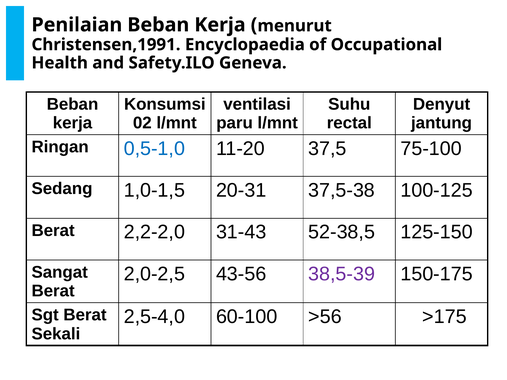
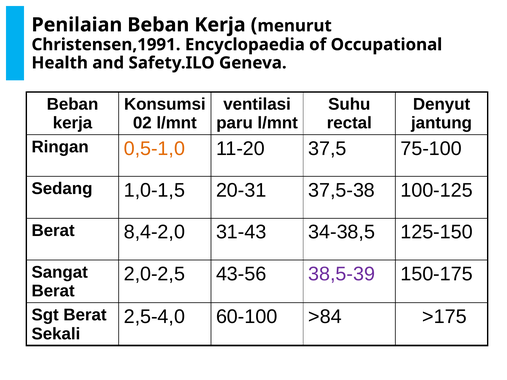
0,5-1,0 colour: blue -> orange (154, 149)
2,2-2,0: 2,2-2,0 -> 8,4-2,0 (154, 232)
52-38,5: 52-38,5 -> 34-38,5 (342, 232)
>56: >56 -> >84 (325, 317)
